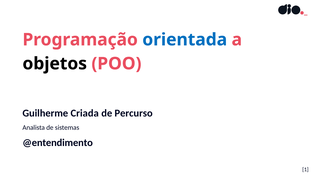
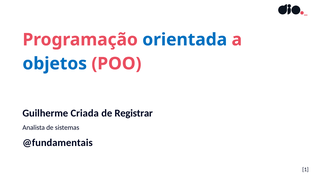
objetos colour: black -> blue (55, 64)
Percurso: Percurso -> Registrar (134, 113)
@entendimento: @entendimento -> @fundamentais (58, 143)
